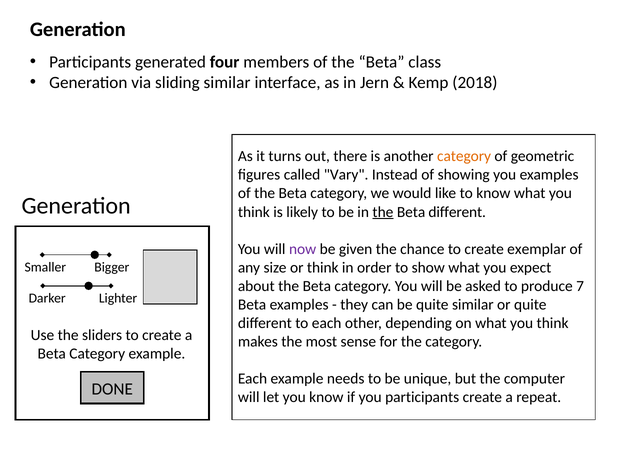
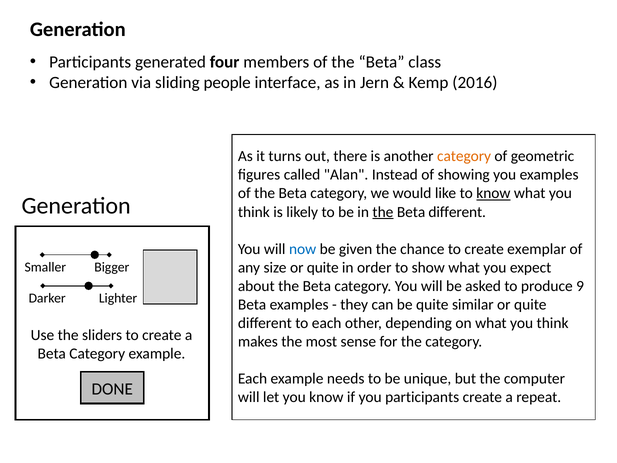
sliding similar: similar -> people (227, 83)
2018: 2018 -> 2016 (475, 83)
Vary: Vary -> Alan (346, 175)
know underline: none -> present (493, 193)
now colour: purple -> blue (303, 249)
size or think: think -> quite (323, 267)
7: 7 -> 9 (580, 286)
